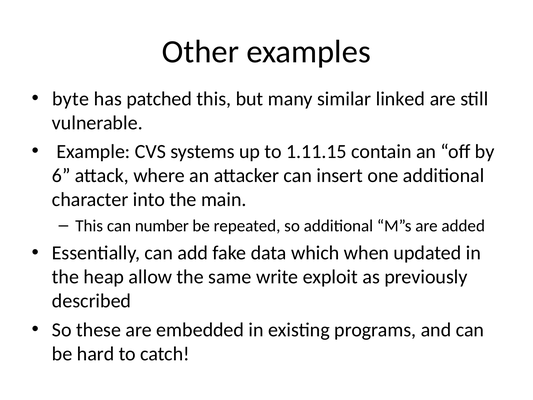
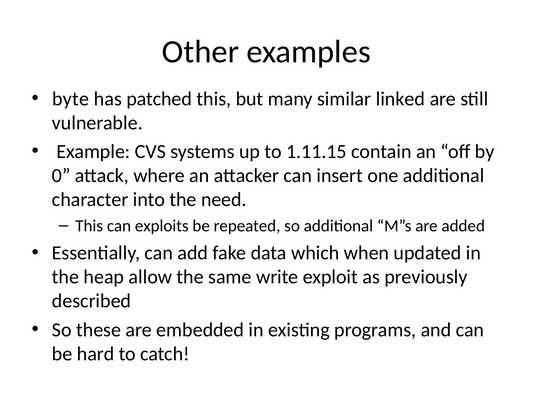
6: 6 -> 0 (61, 175)
main: main -> need (224, 199)
number: number -> exploits (162, 226)
